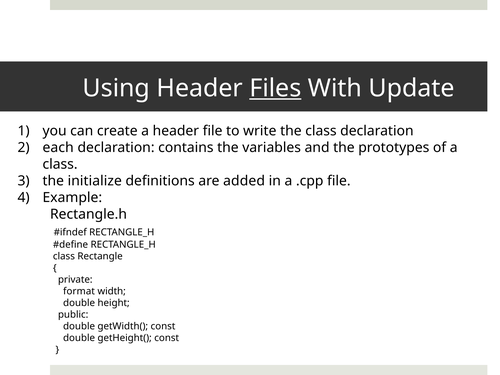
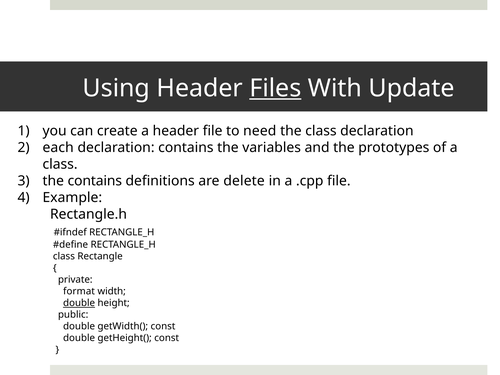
write: write -> need (260, 131)
the initialize: initialize -> contains (95, 181)
added: added -> delete (244, 181)
double underline: none -> present (79, 303)
